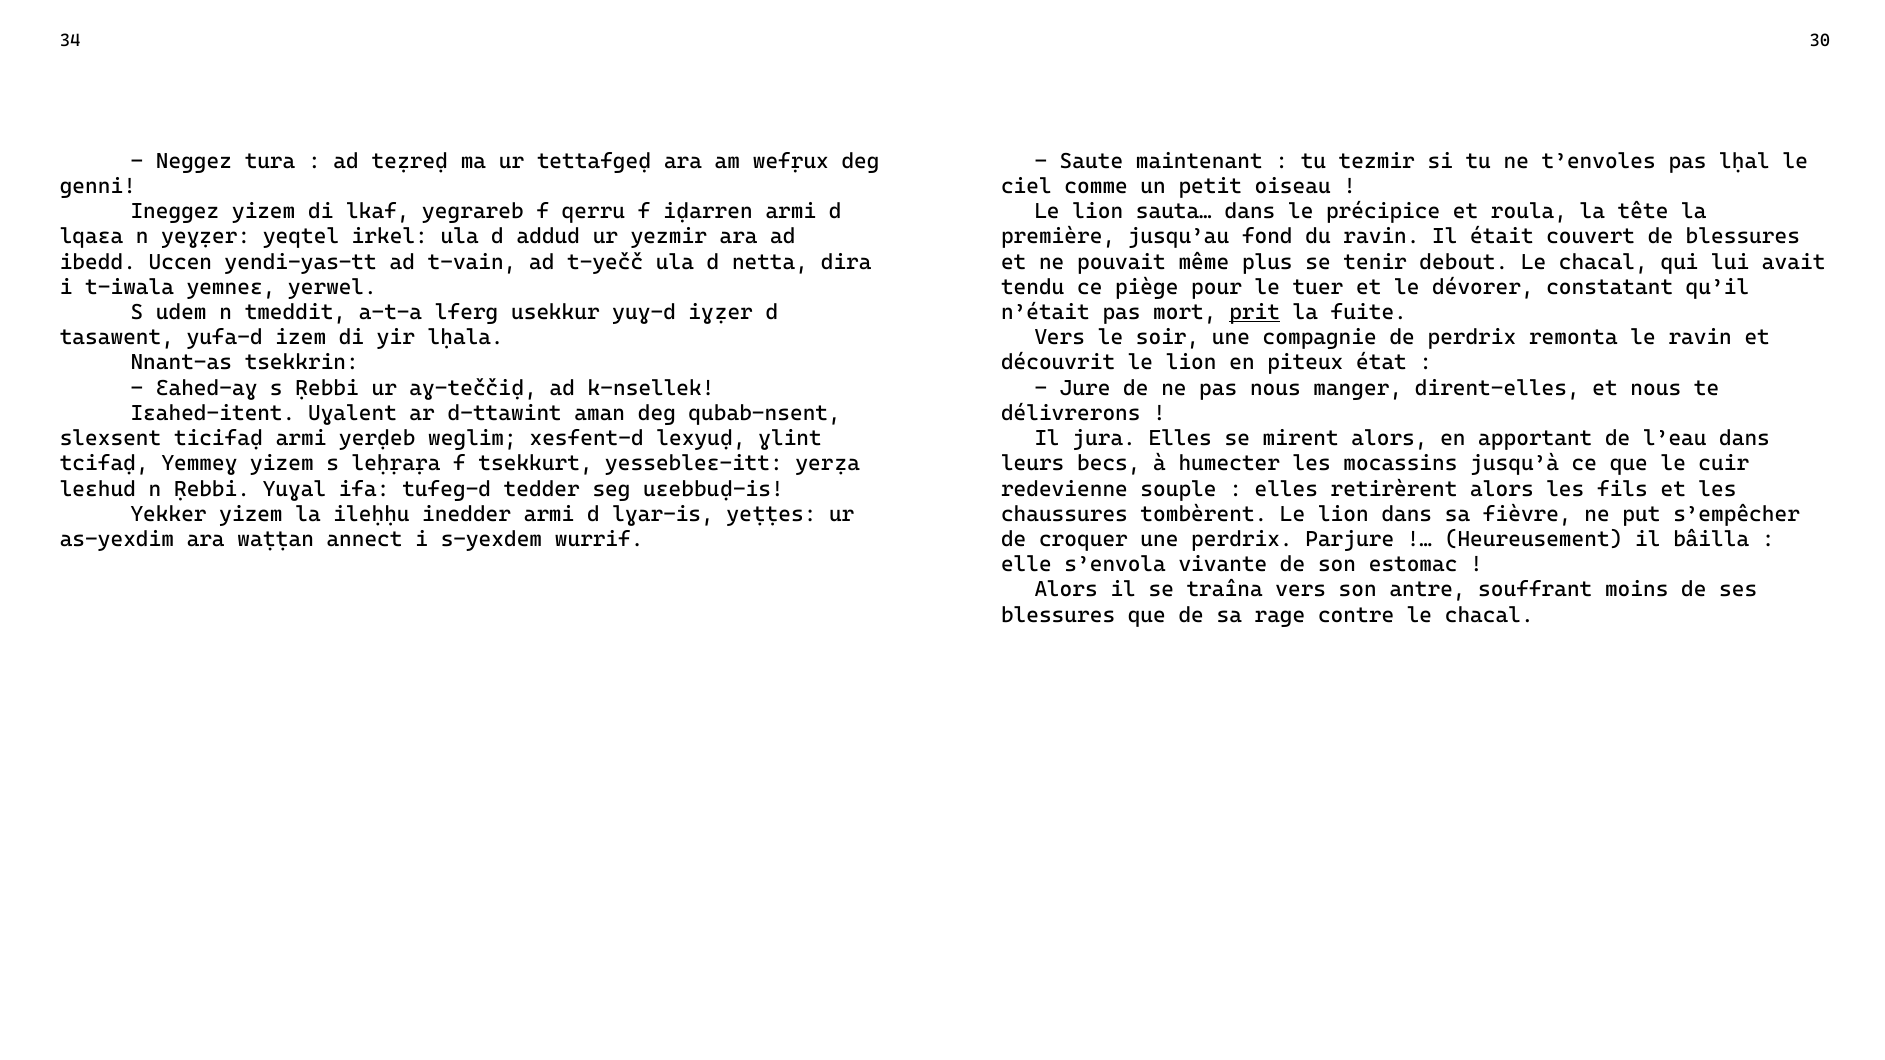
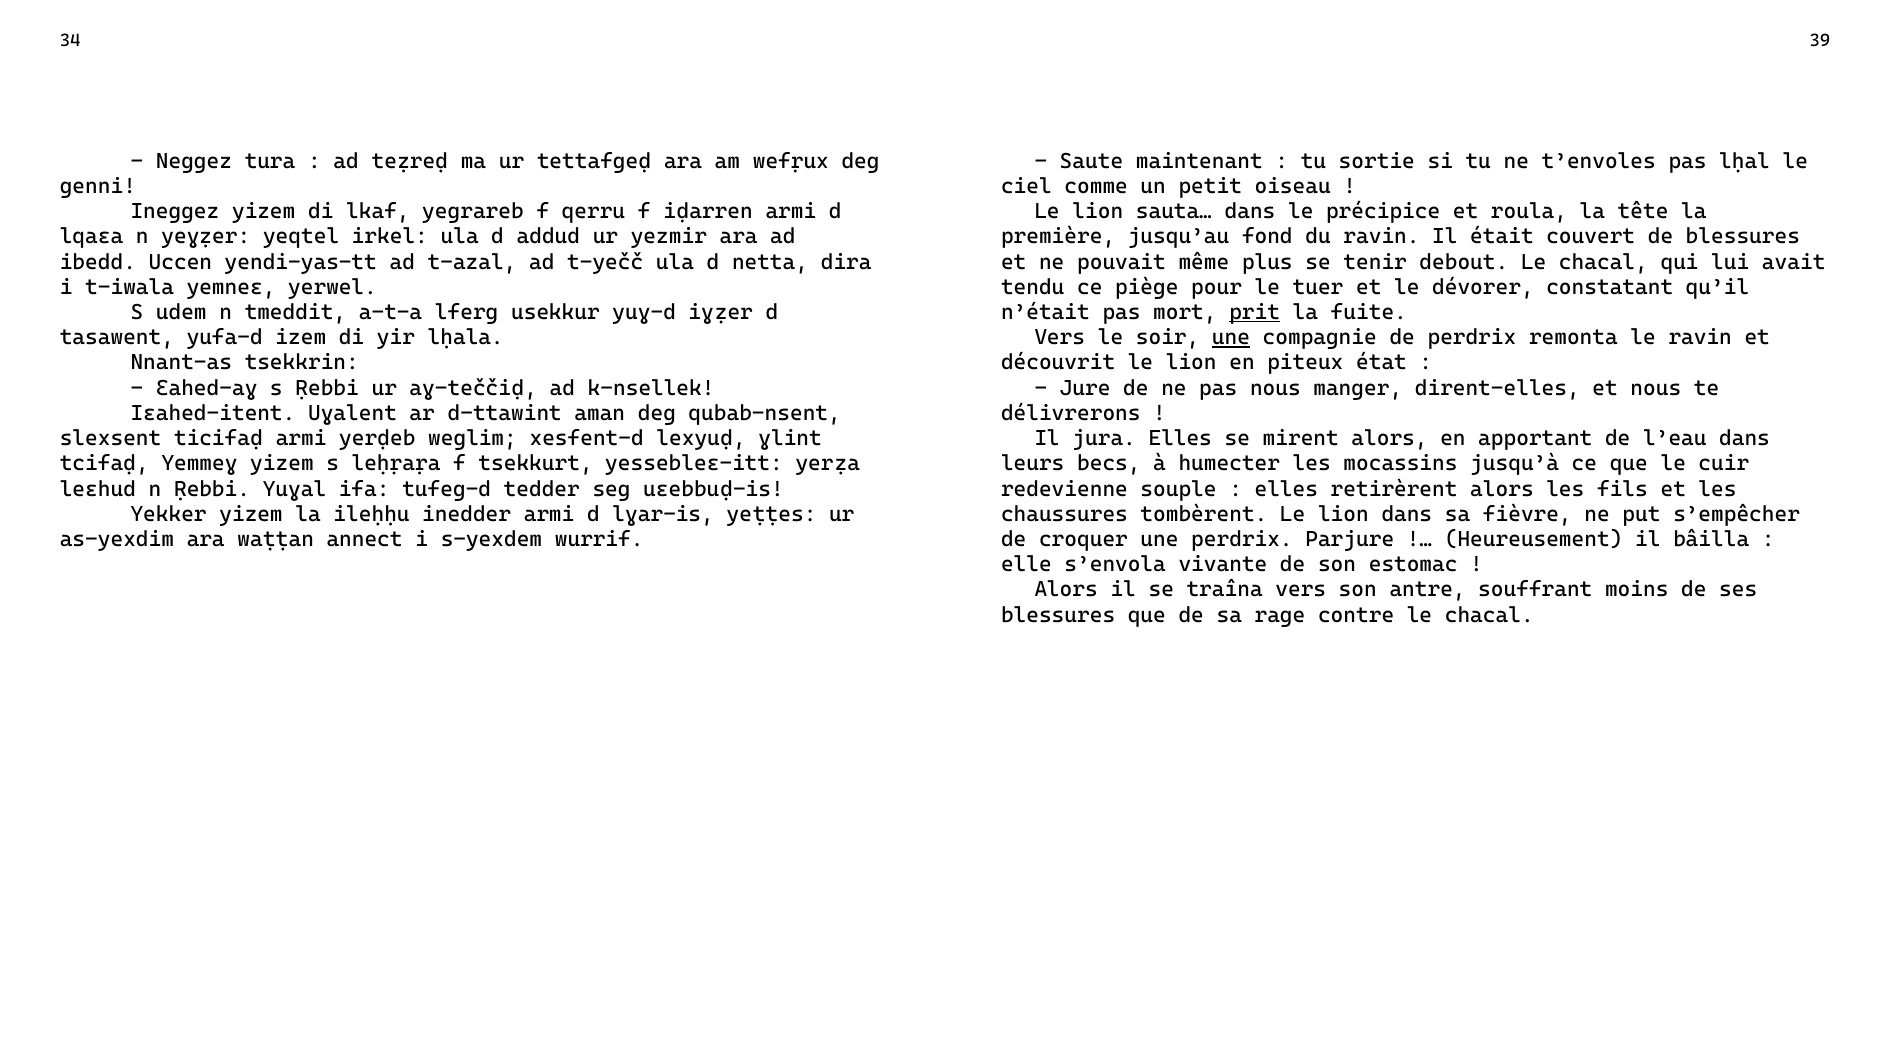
30: 30 -> 39 (1820, 41)
tezmir: tezmir -> sortie (1377, 161)
t-vain: t-vain -> t-azal (472, 262)
une underline: none -> present (1231, 338)
